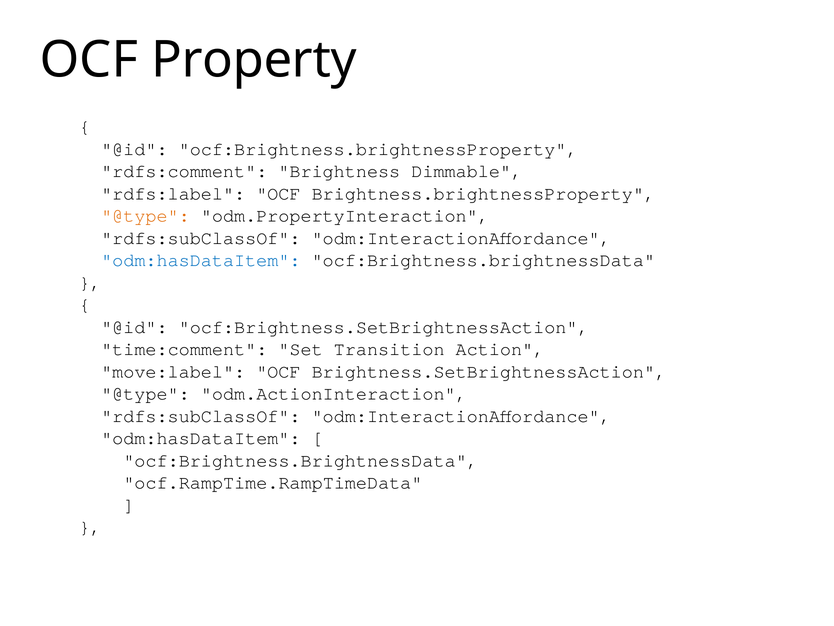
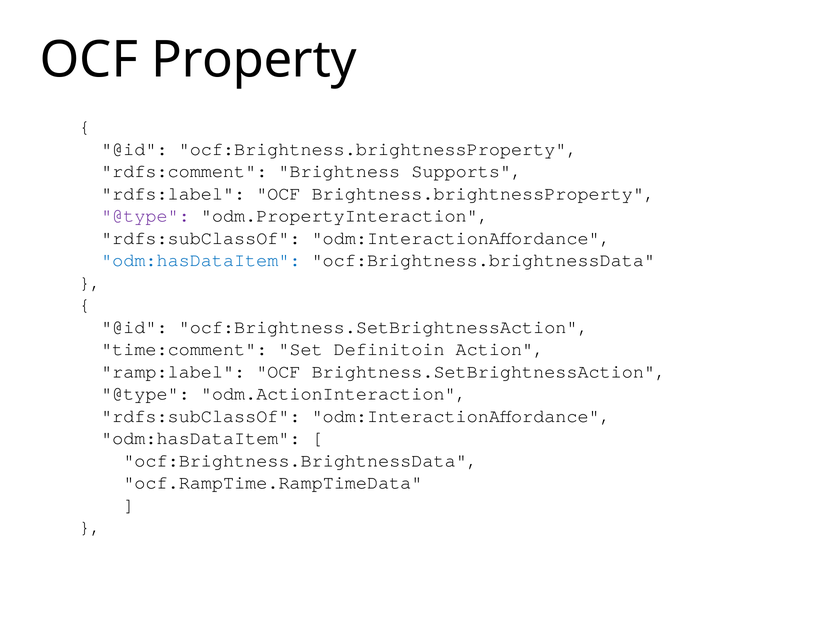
Dimmable: Dimmable -> Supports (467, 171)
@type colour: orange -> purple (145, 216)
Transition: Transition -> Definitoin (389, 349)
move:label: move:label -> ramp:label (173, 371)
